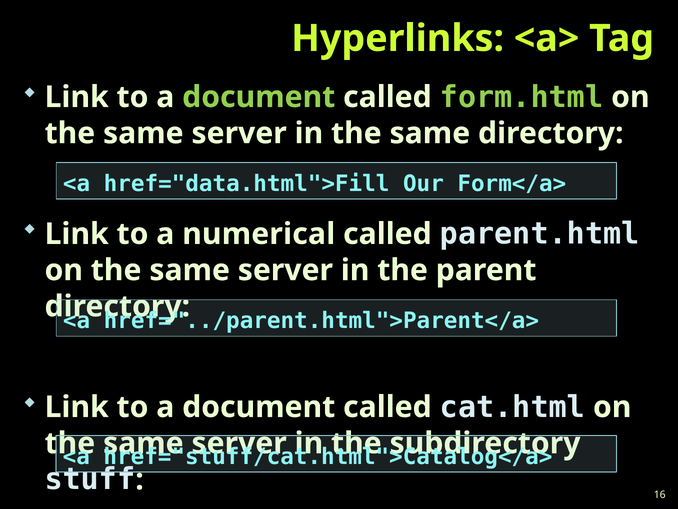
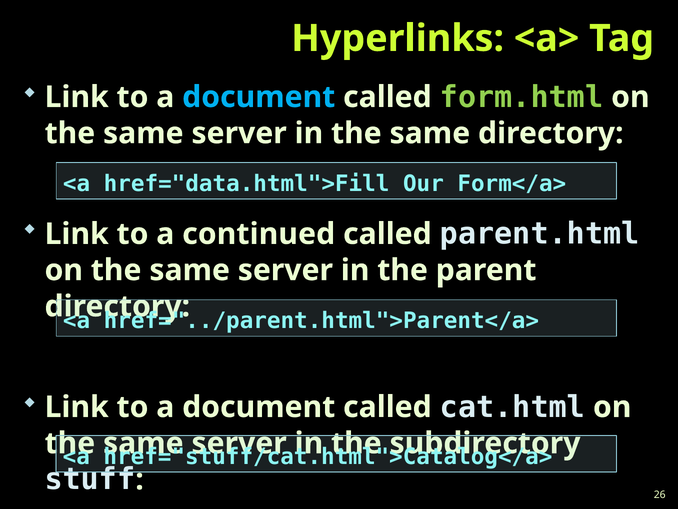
document colour: light green -> light blue (259, 97)
numerical: numerical -> continued (259, 234)
16: 16 -> 26 (660, 494)
